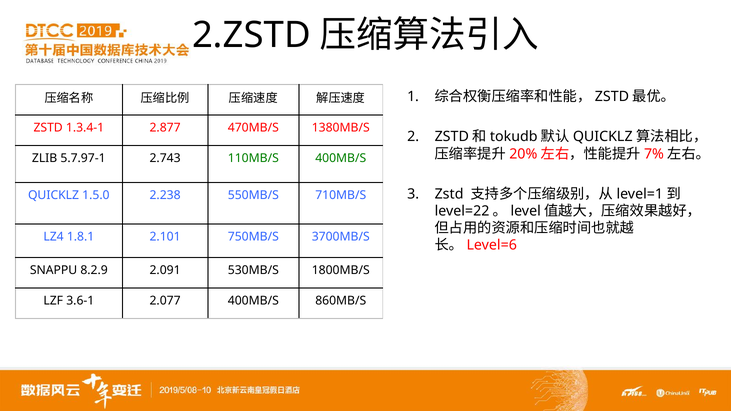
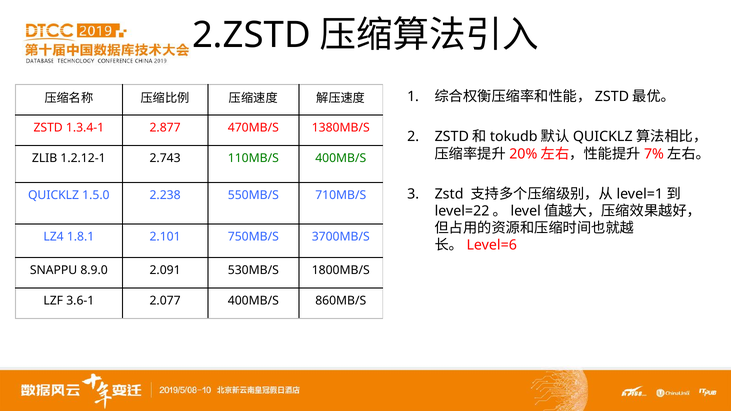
5.7.97-1: 5.7.97-1 -> 1.2.12-1 (83, 158)
8.2.9: 8.2.9 -> 8.9.0 (94, 270)
